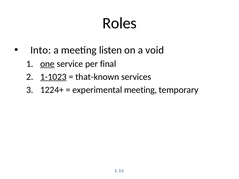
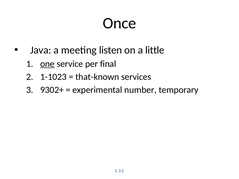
Roles: Roles -> Once (120, 23)
Into: Into -> Java (41, 50)
void: void -> little (155, 50)
1-1023 underline: present -> none (53, 77)
1224+: 1224+ -> 9302+ (52, 90)
experimental meeting: meeting -> number (140, 90)
